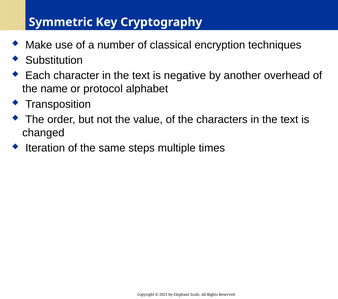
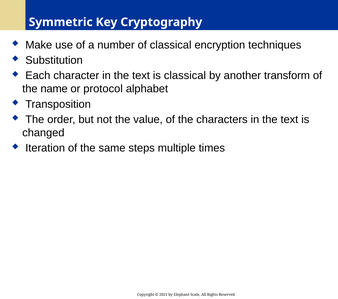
is negative: negative -> classical (185, 76)
overhead: overhead -> transform (287, 76)
